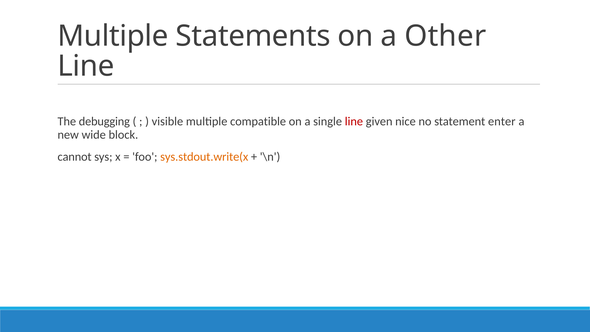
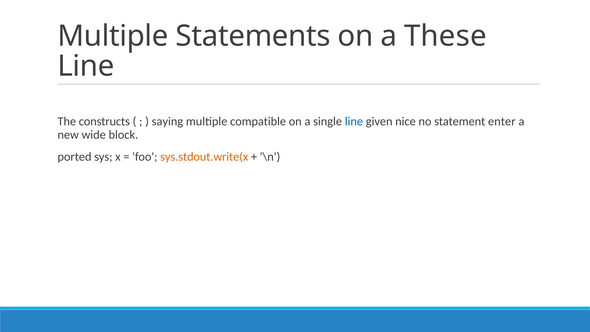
Other: Other -> These (445, 36)
debugging: debugging -> constructs (104, 121)
visible: visible -> saying (167, 121)
line colour: red -> blue (354, 121)
cannot: cannot -> ported (75, 157)
